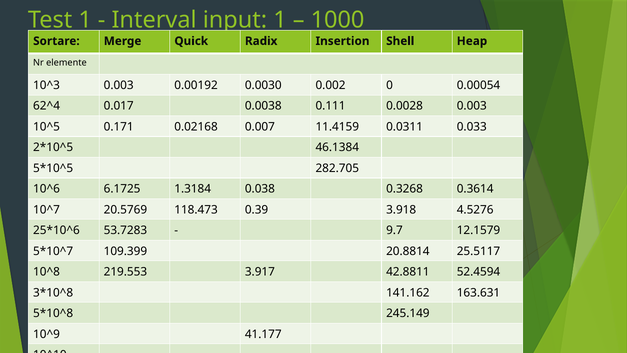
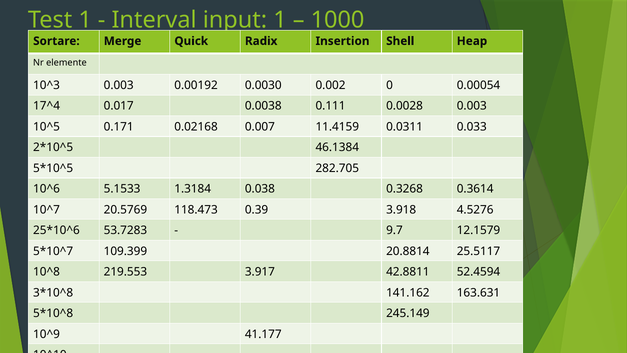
62^4: 62^4 -> 17^4 (47, 106)
6.1725: 6.1725 -> 5.1533 (122, 189)
